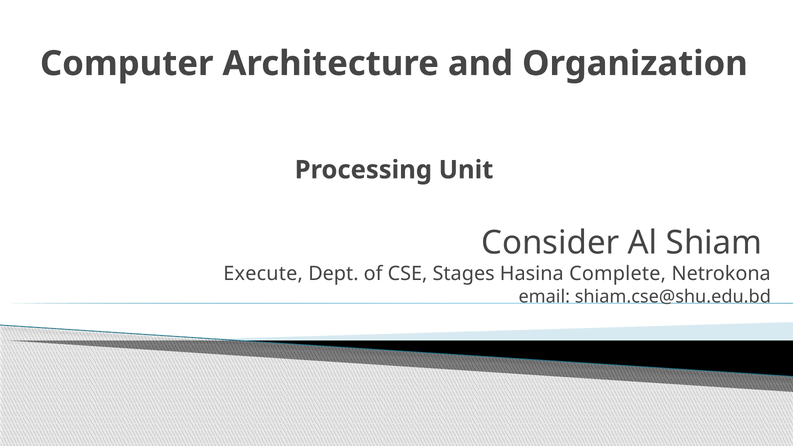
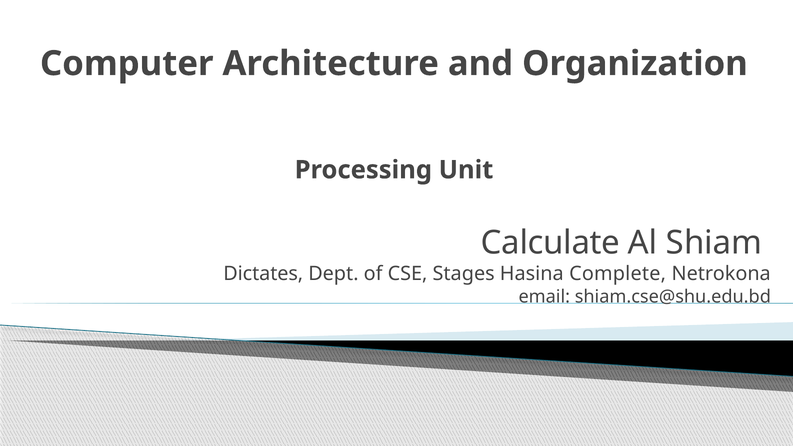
Consider: Consider -> Calculate (550, 243)
Execute: Execute -> Dictates (263, 274)
